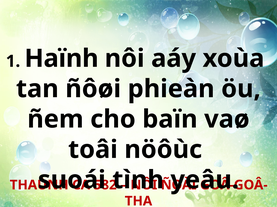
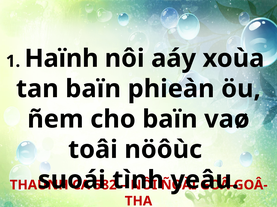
tan ñôøi: ñôøi -> baïn (93, 89)
